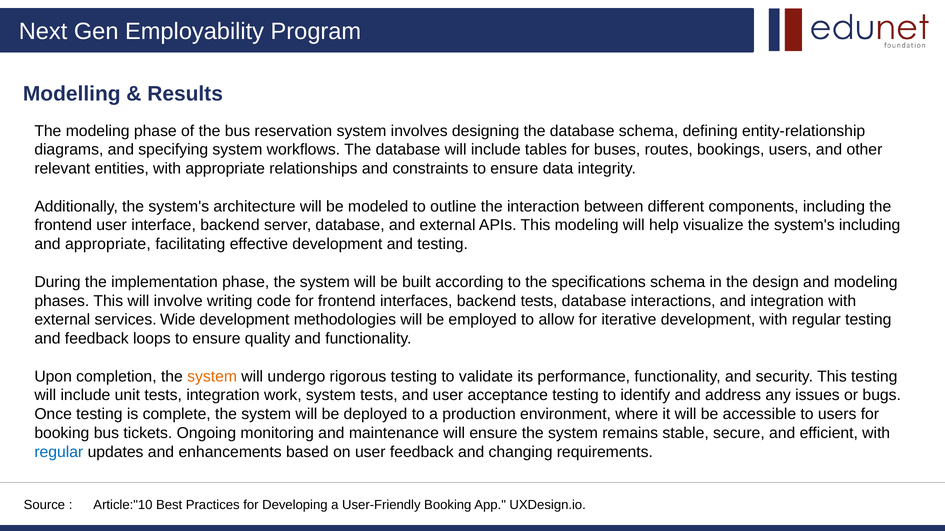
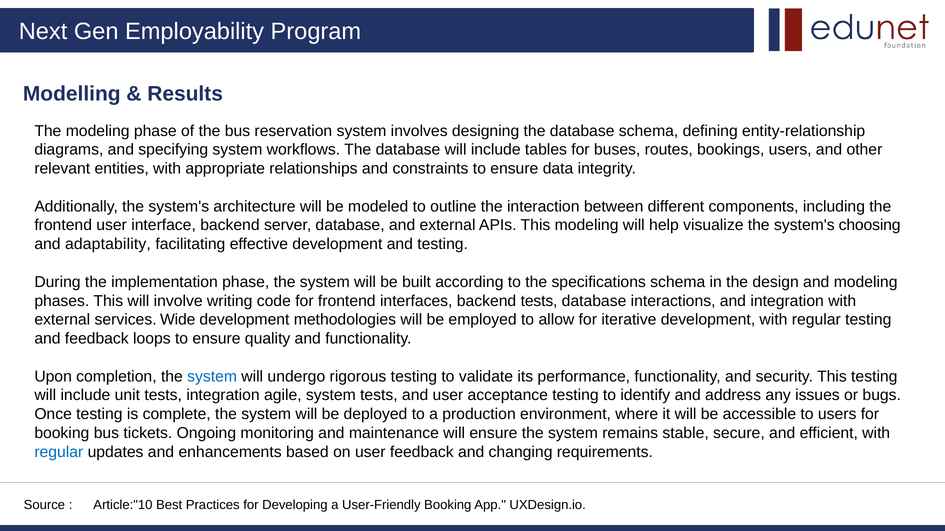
system's including: including -> choosing (870, 226)
and appropriate: appropriate -> adaptability (108, 244)
system colour: orange -> blue (212, 377)
work: work -> agile (283, 396)
